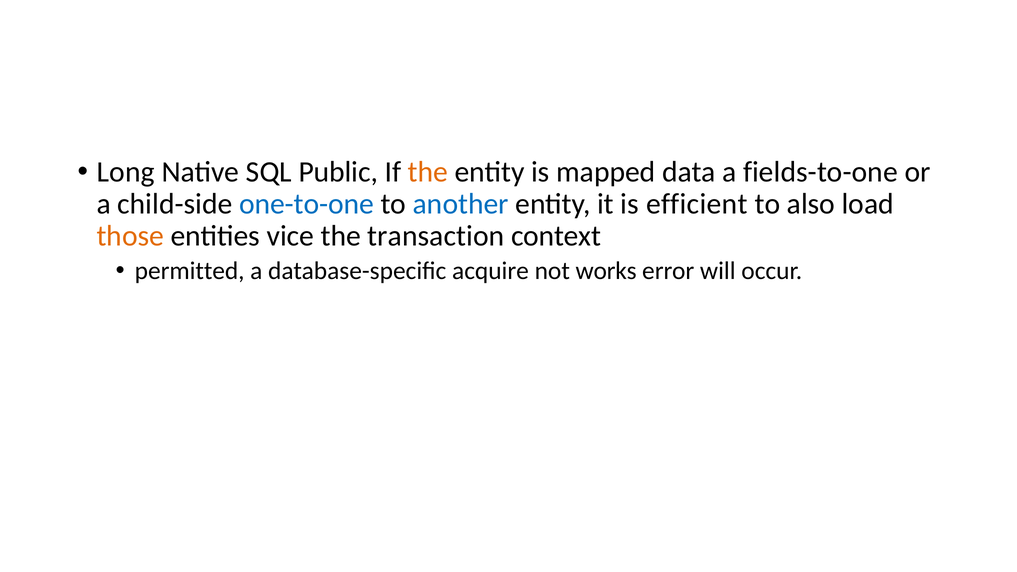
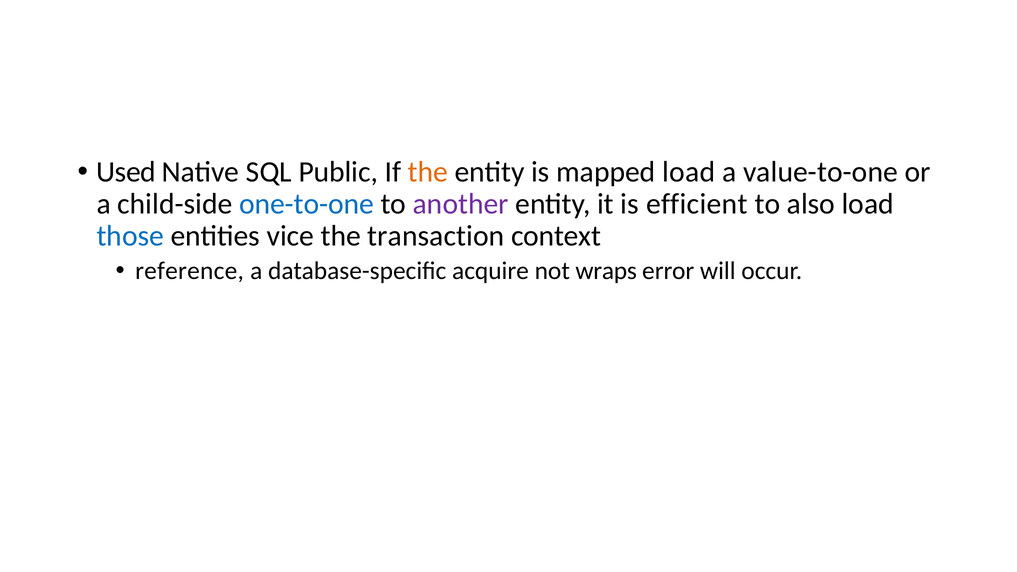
Long: Long -> Used (126, 172)
mapped data: data -> load (689, 172)
fields-to-one: fields-to-one -> value-to-one (820, 172)
another colour: blue -> purple (461, 204)
those colour: orange -> blue (130, 236)
permitted: permitted -> reference (190, 271)
works: works -> wraps (606, 271)
